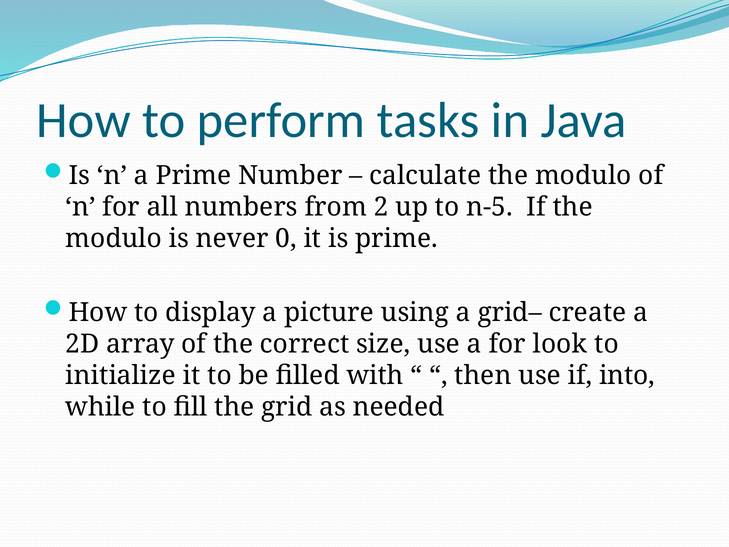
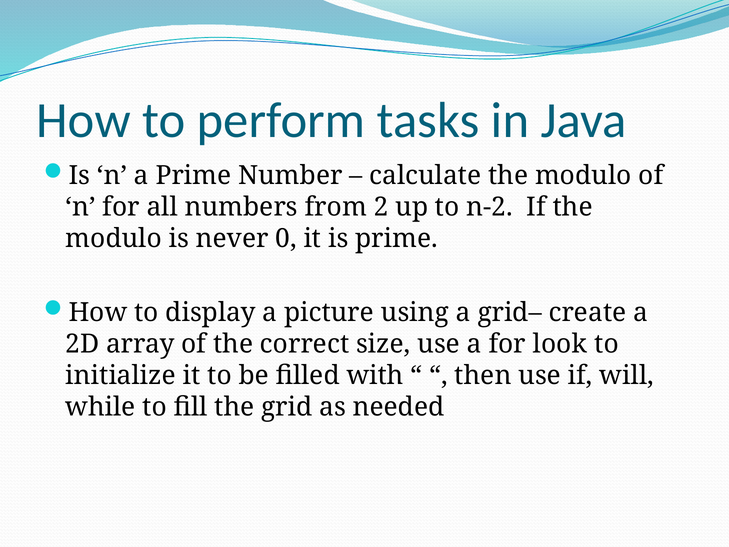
n-5: n-5 -> n-2 (490, 207)
into: into -> will (627, 375)
